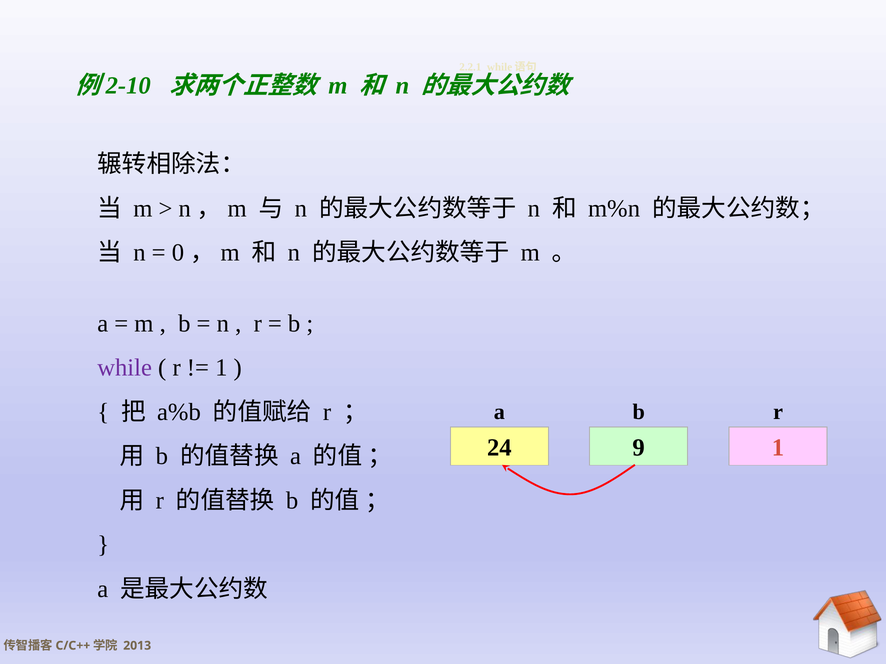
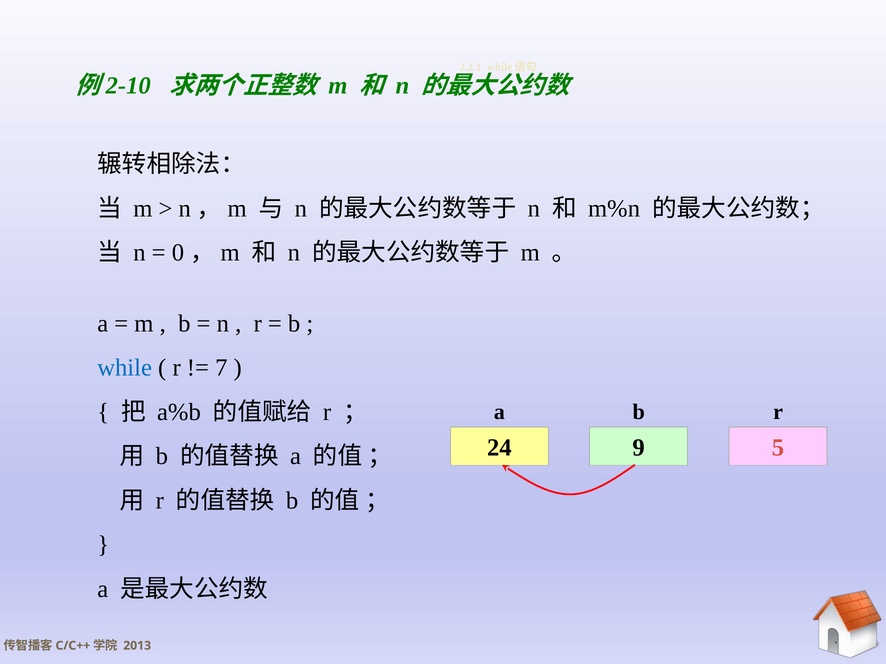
while colour: purple -> blue (125, 368)
1: 1 -> 7 (221, 368)
9 1: 1 -> 5 (778, 448)
